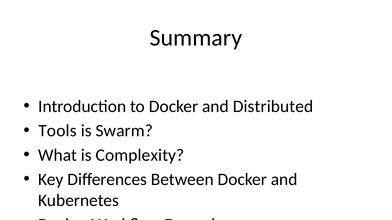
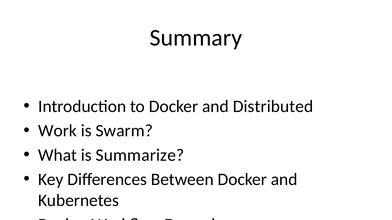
Tools: Tools -> Work (58, 131)
Complexity: Complexity -> Summarize (140, 155)
